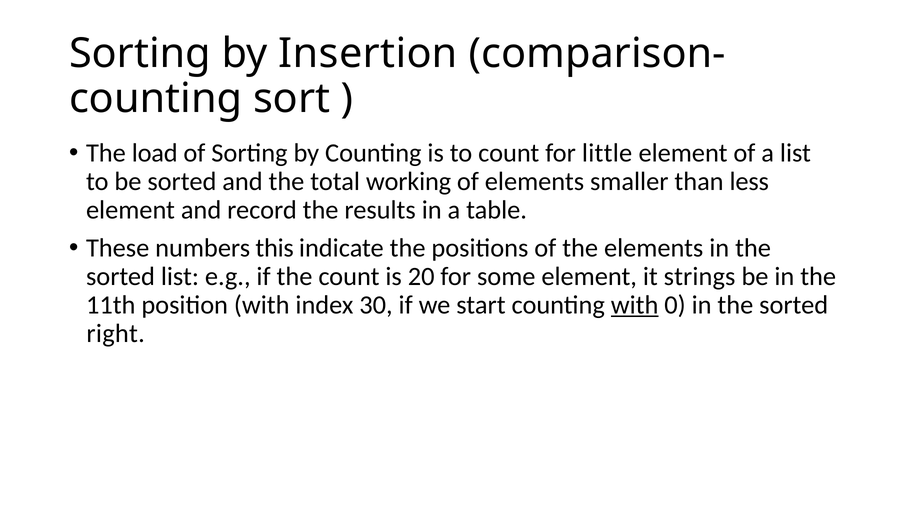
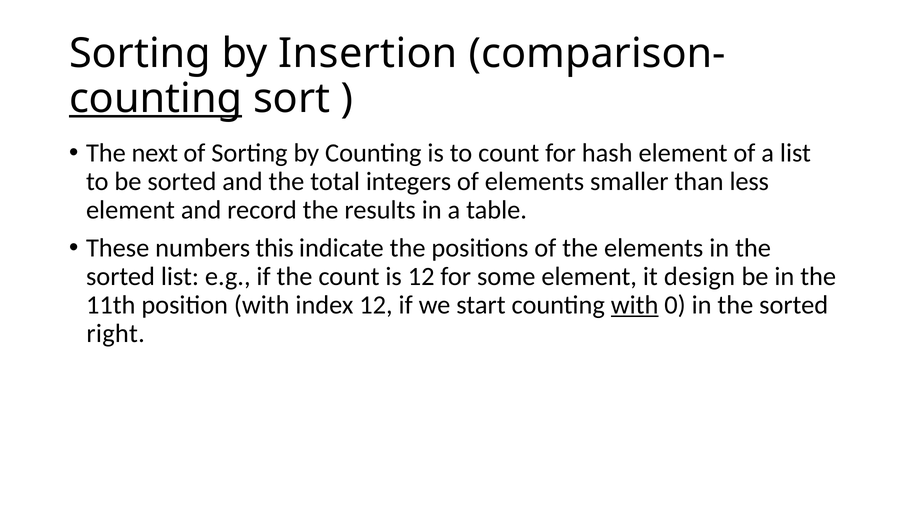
counting underline: none -> present (156, 99)
load: load -> next (155, 153)
little: little -> hash (607, 153)
working: working -> integers (409, 182)
is 20: 20 -> 12 (421, 277)
strings: strings -> design (699, 277)
index 30: 30 -> 12 (376, 305)
